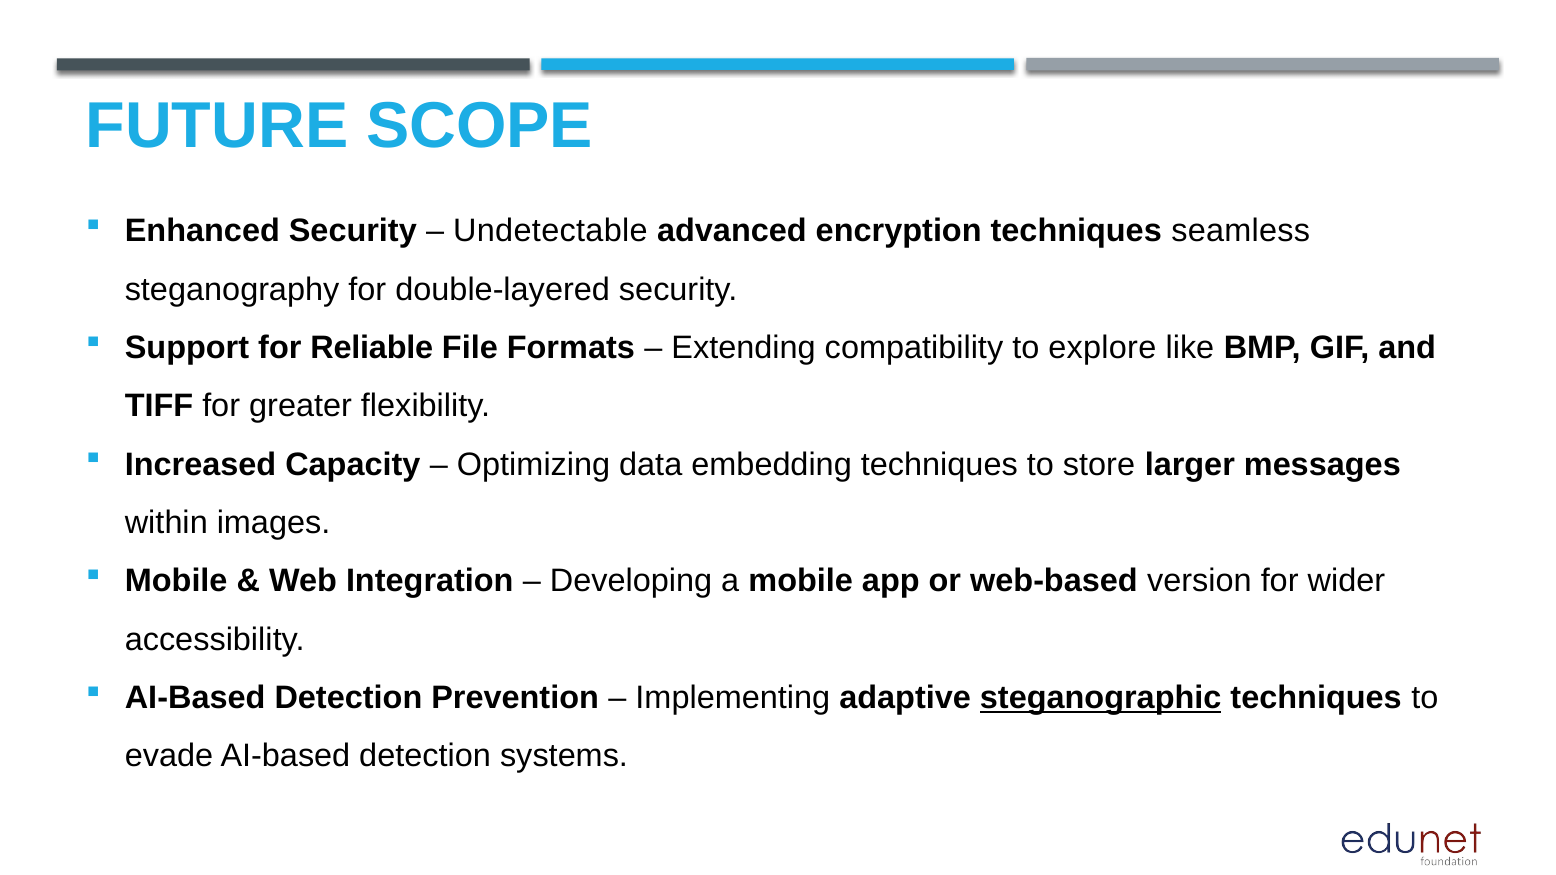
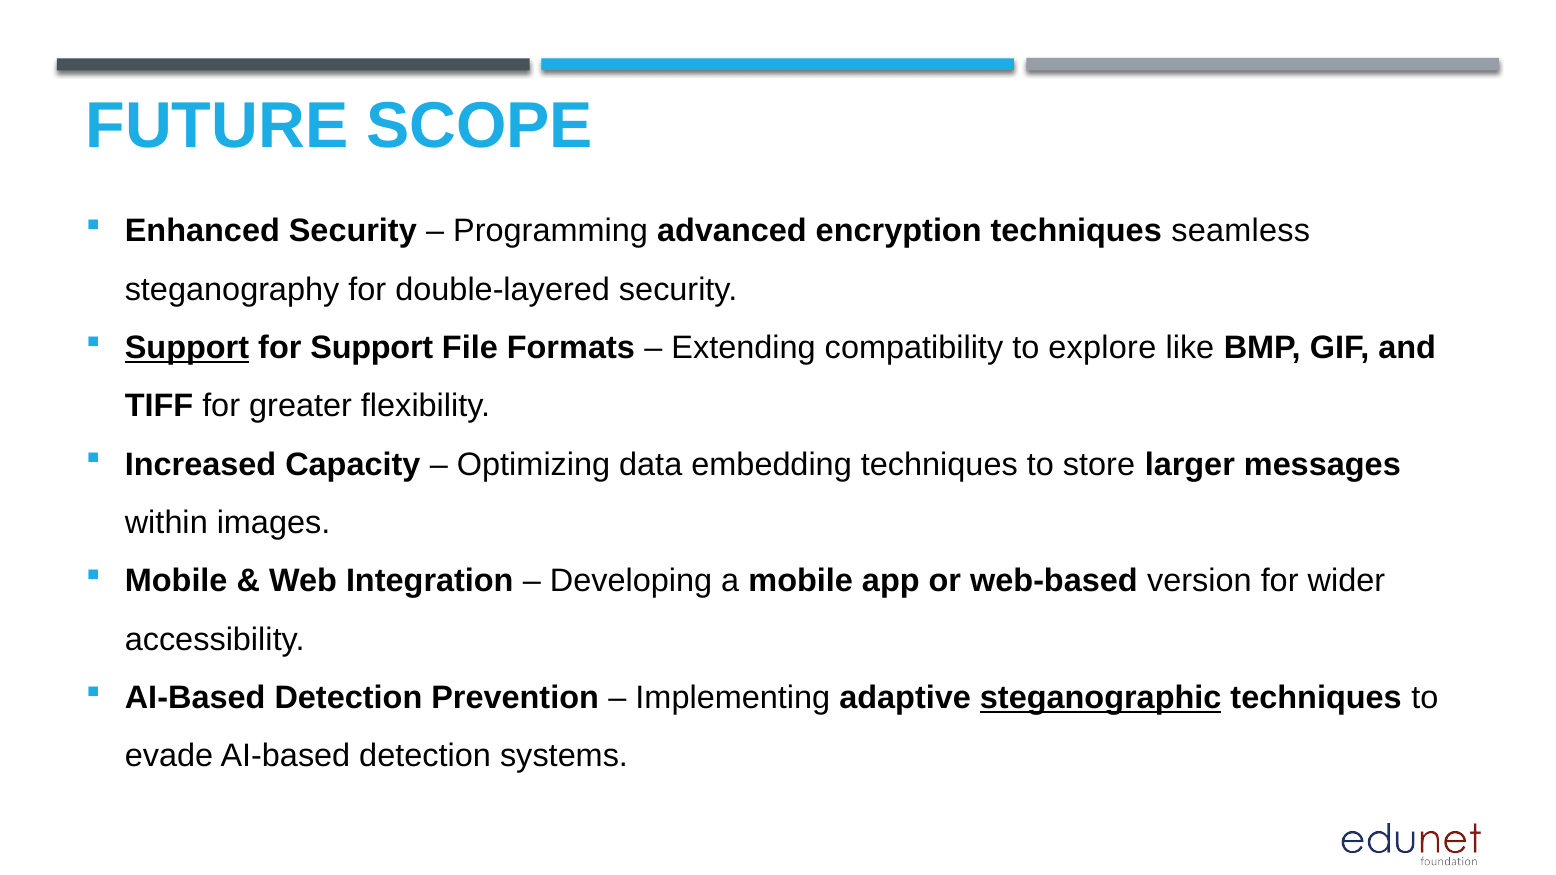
Undetectable: Undetectable -> Programming (551, 231)
Support underline: none -> present (187, 348)
for Reliable: Reliable -> Support (372, 348)
